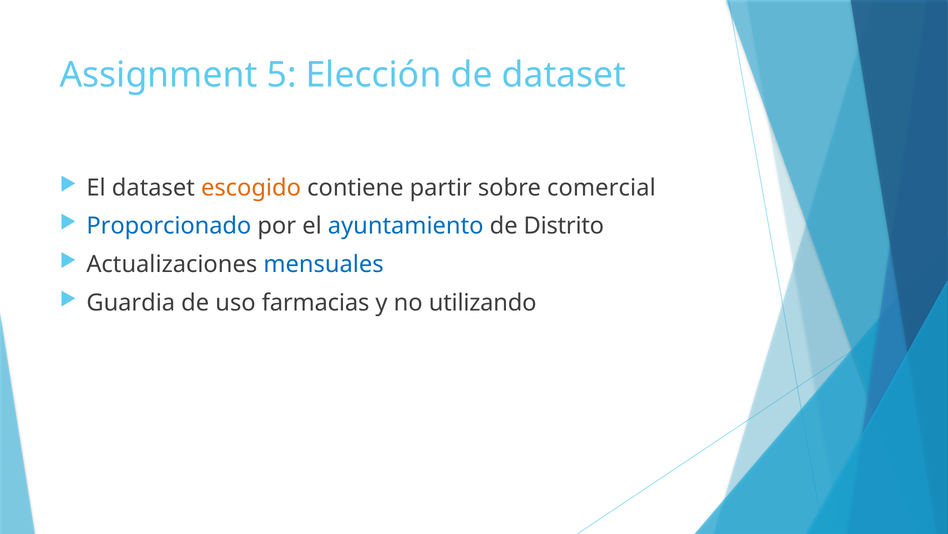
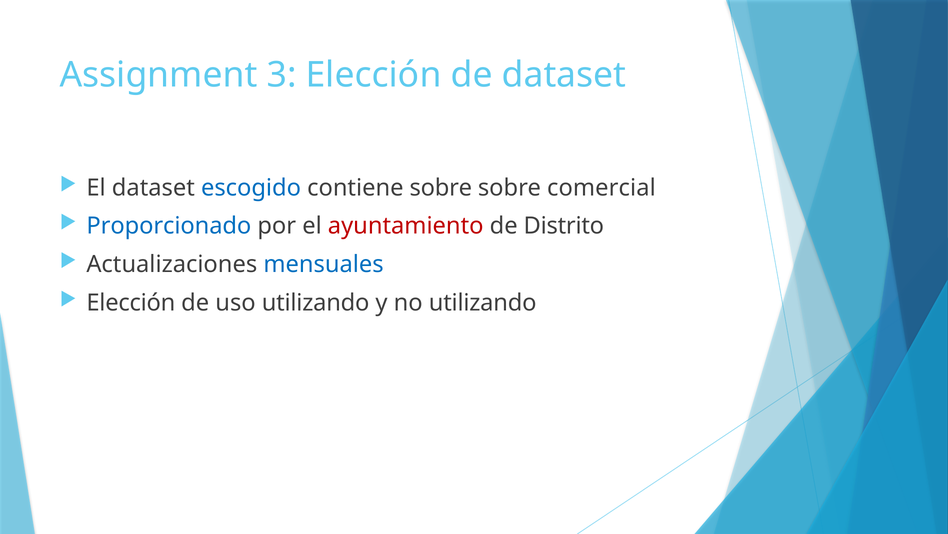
5: 5 -> 3 (282, 75)
escogido colour: orange -> blue (251, 187)
contiene partir: partir -> sobre (441, 187)
ayuntamiento colour: blue -> red (406, 226)
Guardia: Guardia -> Elección (131, 302)
uso farmacias: farmacias -> utilizando (316, 302)
